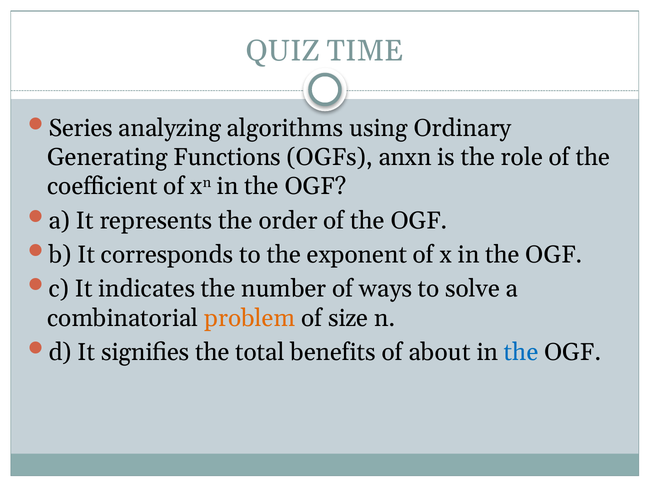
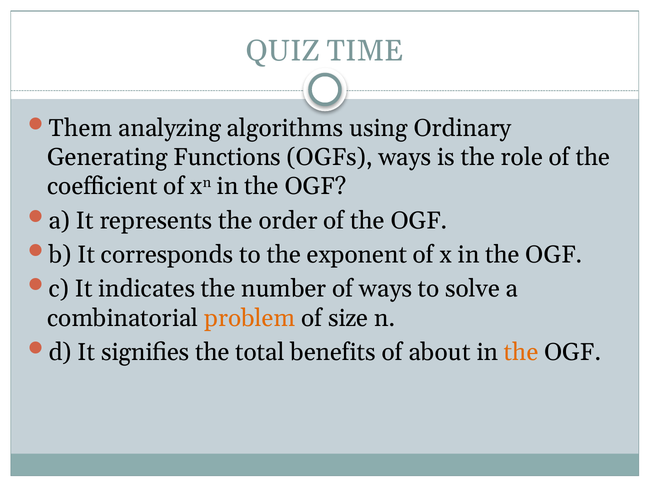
Series: Series -> Them (80, 128)
OGFs anxn: anxn -> ways (405, 157)
the colour: blue -> orange (521, 353)
